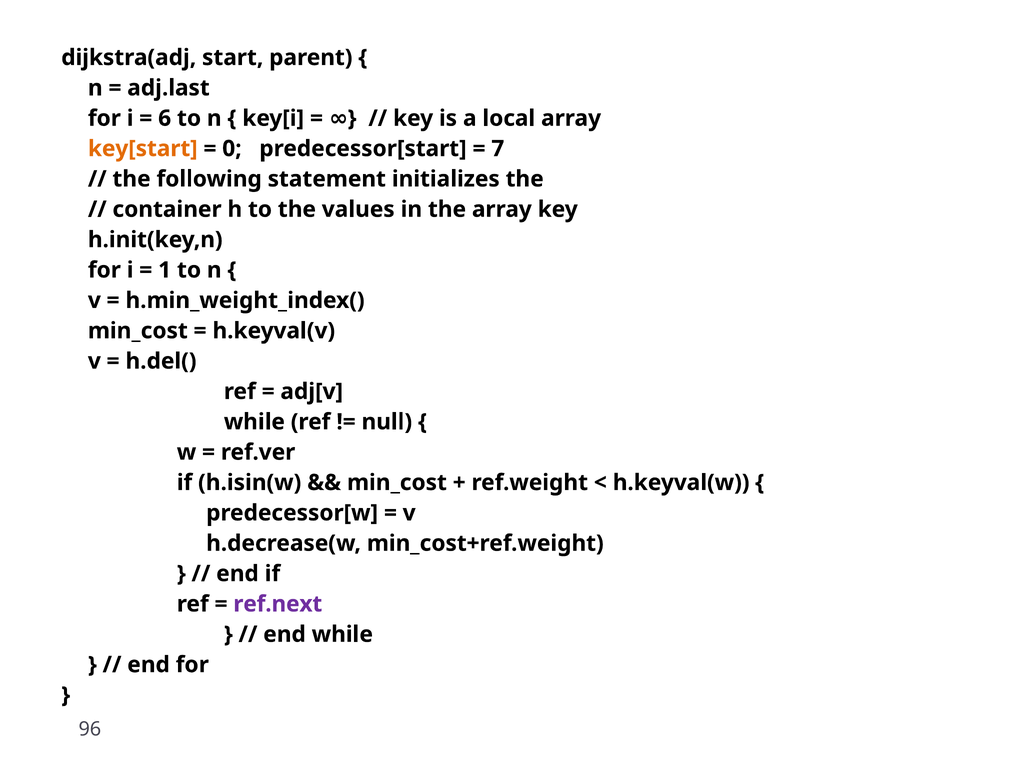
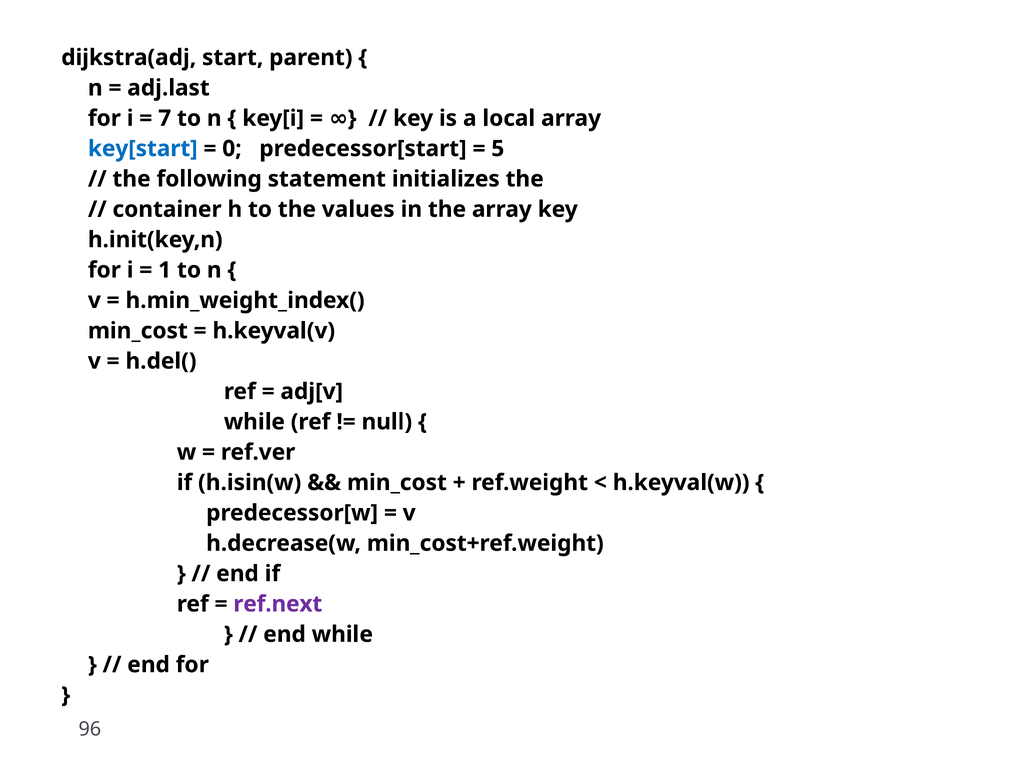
6: 6 -> 7 (165, 118)
key[start colour: orange -> blue (143, 149)
7: 7 -> 5 (498, 149)
